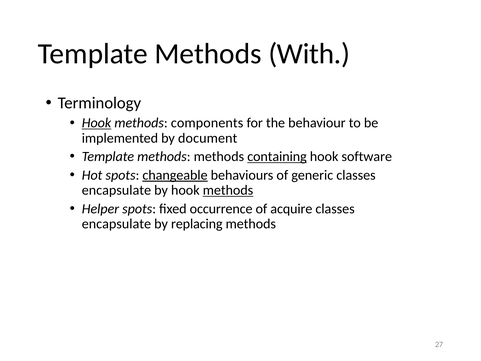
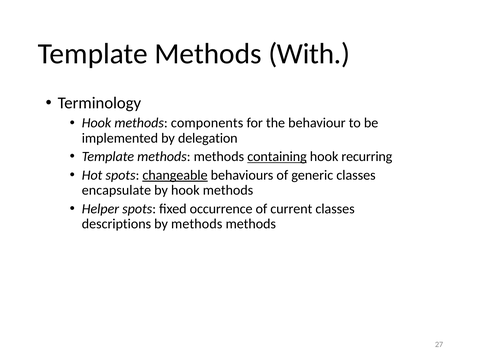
Hook underline: present -> none (97, 123)
document: document -> delegation (208, 138)
software: software -> recurring (367, 156)
methods underline: present -> none (228, 190)
acquire: acquire -> current (291, 209)
encapsulate: encapsulate -> descriptions (116, 224)
by replacing: replacing -> methods (197, 224)
